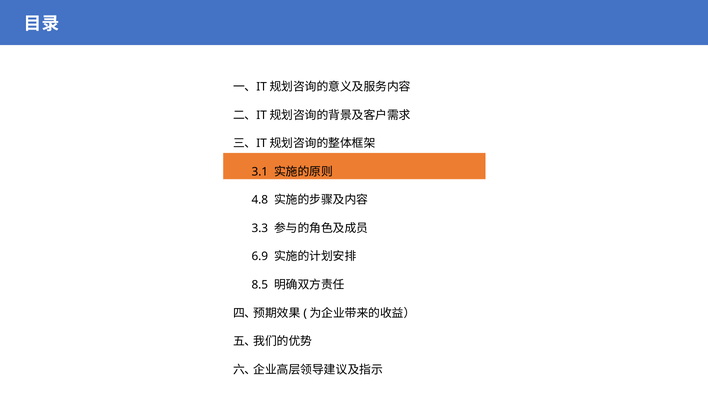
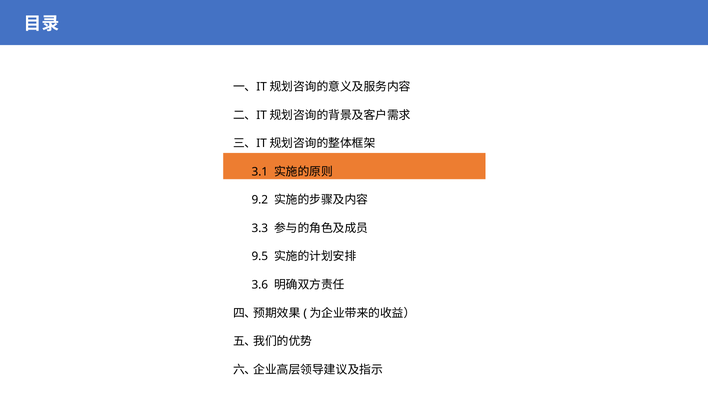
4.8: 4.8 -> 9.2 (260, 200)
6.9: 6.9 -> 9.5 (260, 257)
8.5: 8.5 -> 3.6 (260, 285)
